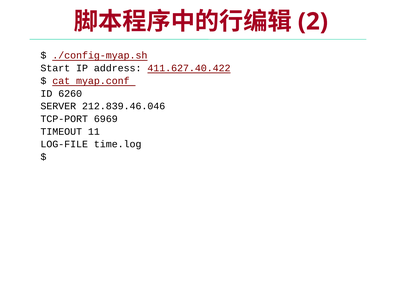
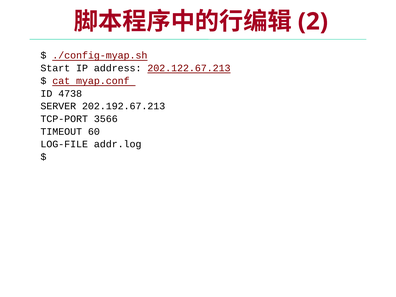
411.627.40.422: 411.627.40.422 -> 202.122.67.213 (189, 68)
6260: 6260 -> 4738 (70, 94)
212.839.46.046: 212.839.46.046 -> 202.192.67.213 (124, 106)
6969: 6969 -> 3566 (106, 119)
11: 11 -> 60 (94, 132)
time.log: time.log -> addr.log (118, 144)
